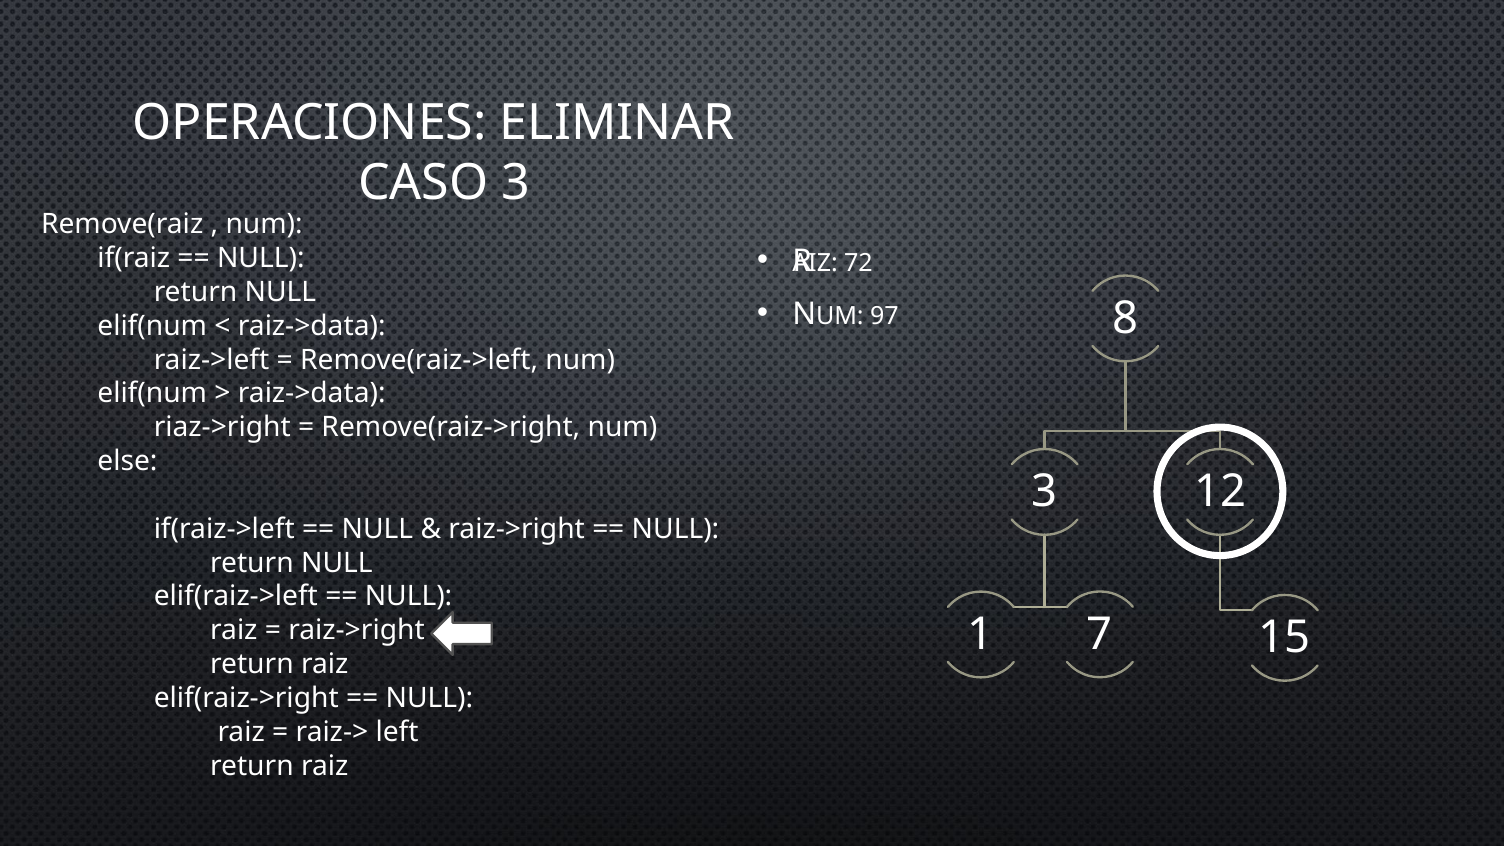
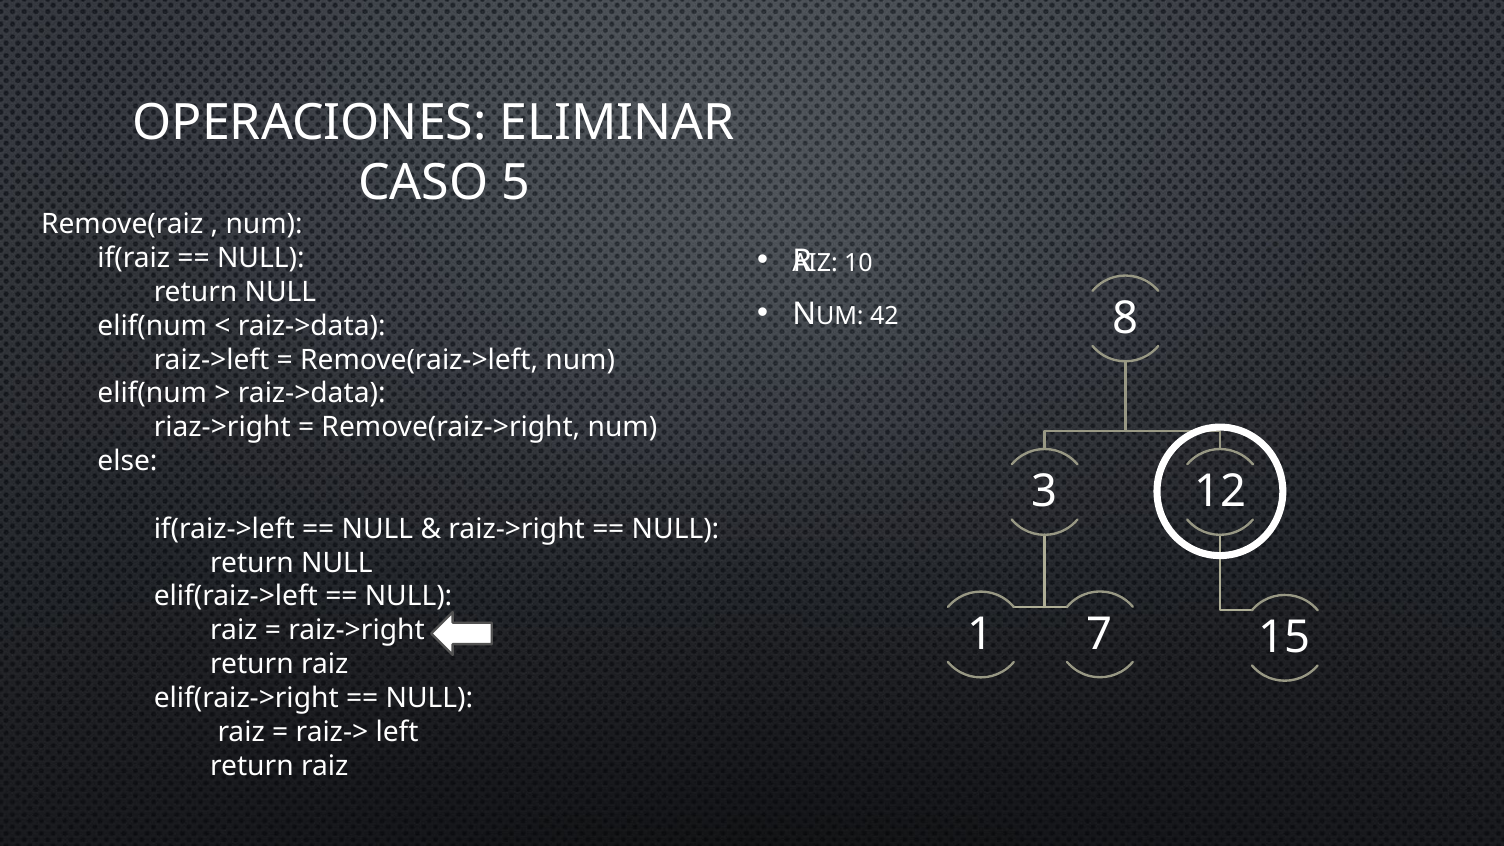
CASO 3: 3 -> 5 (516, 183)
72: 72 -> 10 (858, 263)
97: 97 -> 42 (884, 316)
